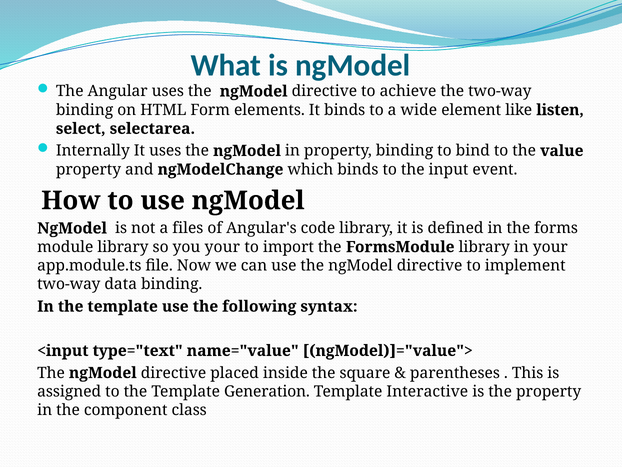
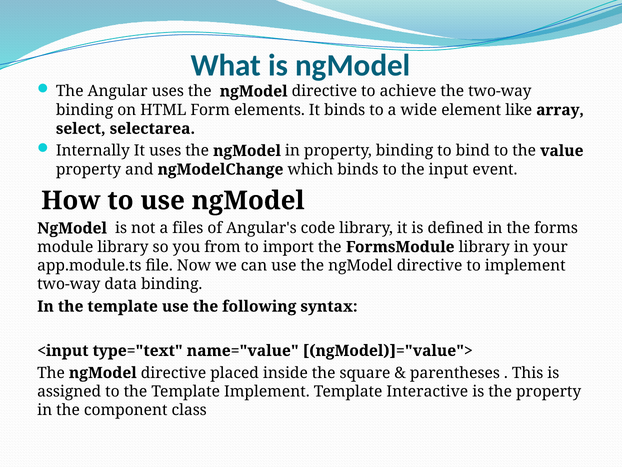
listen: listen -> array (560, 110)
you your: your -> from (222, 247)
Template Generation: Generation -> Implement (267, 391)
